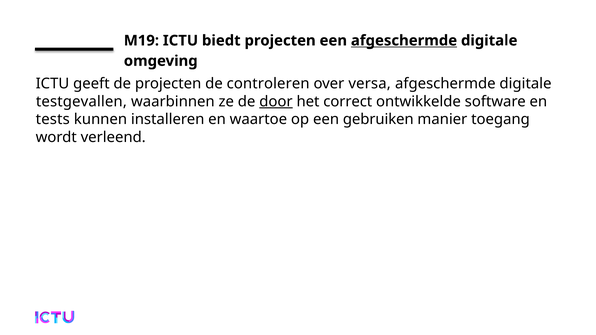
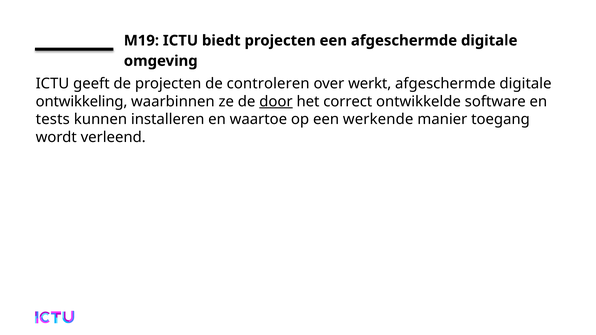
afgeschermde underline: present -> none (404, 41)
versa: versa -> werkt (370, 84)
testgevallen: testgevallen -> ontwikkeling (82, 102)
gebruiken: gebruiken -> werkende (378, 119)
